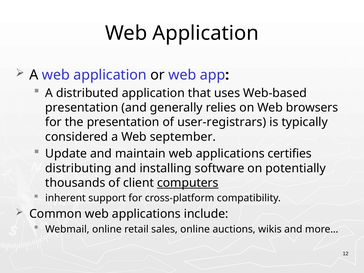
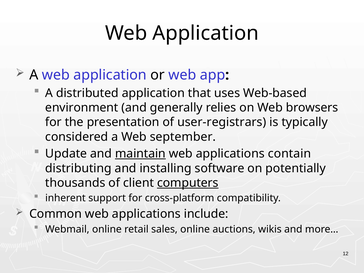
presentation: presentation -> environment (82, 108)
maintain underline: none -> present (140, 154)
certifies: certifies -> contain (290, 154)
